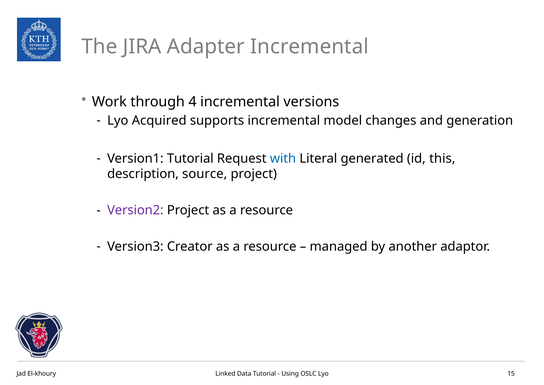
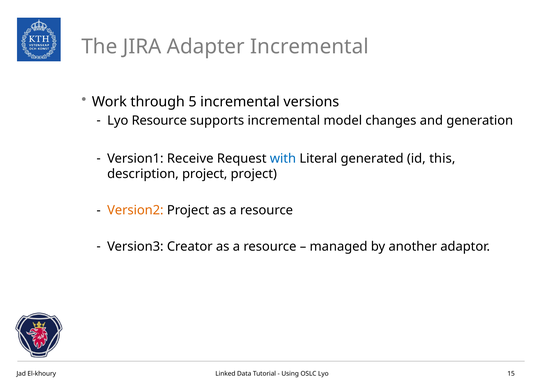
4: 4 -> 5 (193, 102)
Lyo Acquired: Acquired -> Resource (159, 120)
Version1 Tutorial: Tutorial -> Receive (190, 158)
description source: source -> project (205, 174)
Version2 colour: purple -> orange (135, 210)
